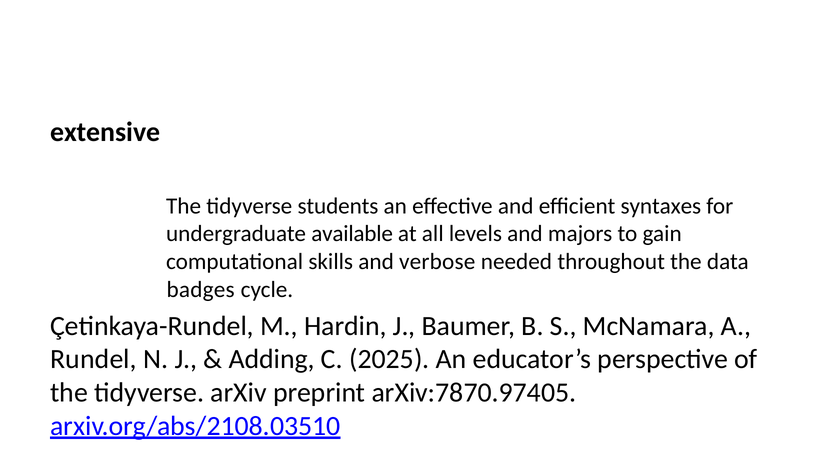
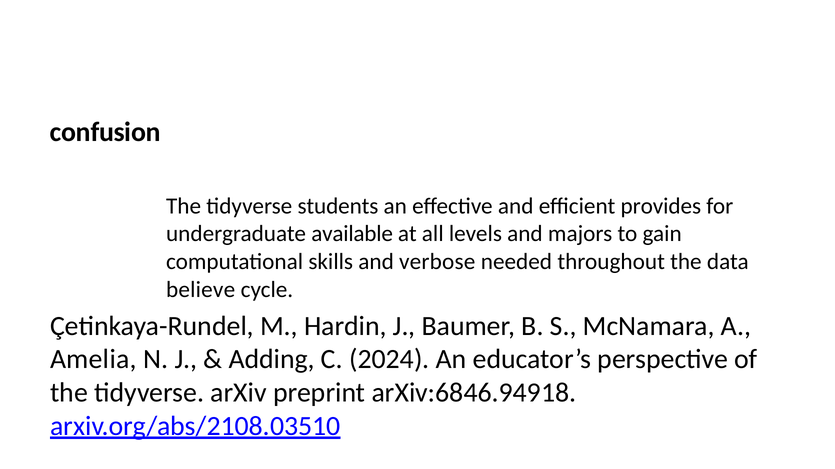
extensive: extensive -> confusion (105, 132)
syntaxes: syntaxes -> provides (661, 206)
badges: badges -> believe (201, 290)
Rundel: Rundel -> Amelia (93, 360)
2025: 2025 -> 2024 (389, 360)
arXiv:7870.97405: arXiv:7870.97405 -> arXiv:6846.94918 (474, 393)
